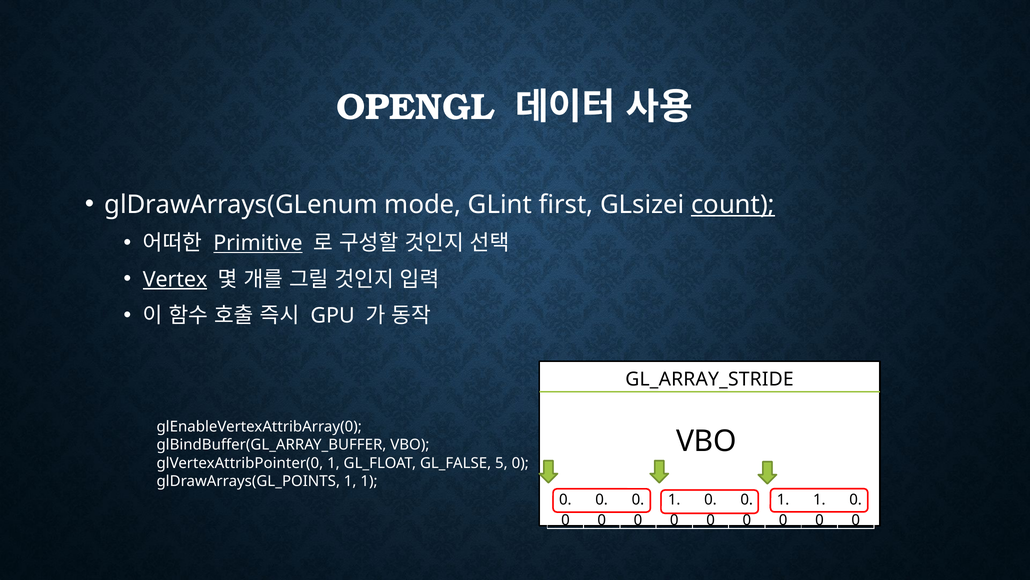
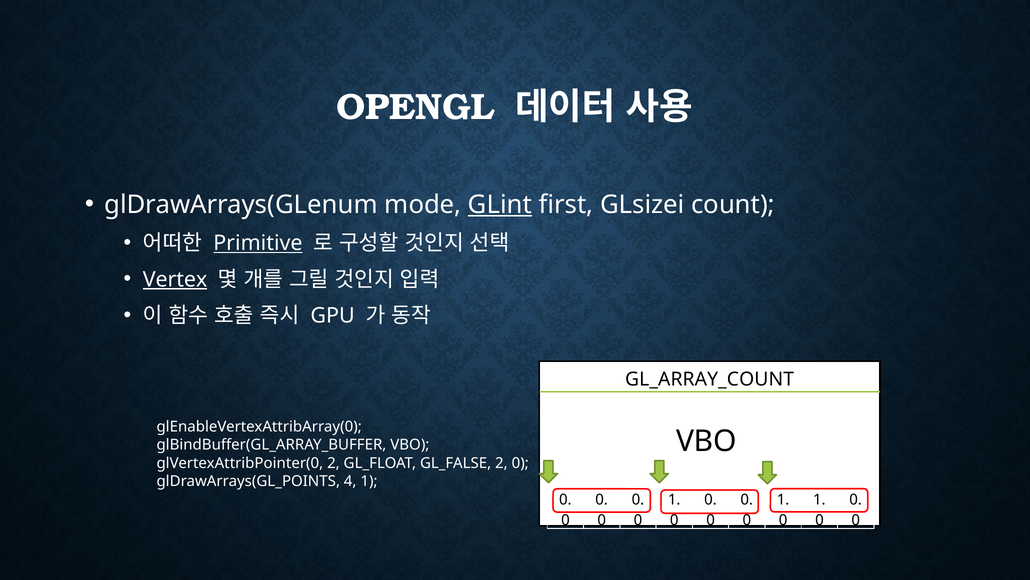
GLint underline: none -> present (500, 204)
count underline: present -> none (733, 204)
GL_ARRAY_STRIDE: GL_ARRAY_STRIDE -> GL_ARRAY_COUNT (710, 379)
glVertexAttribPointer(0 1: 1 -> 2 (333, 463)
GL_FALSE 5: 5 -> 2 (501, 463)
glDrawArrays(GL_POINTS 1: 1 -> 4 (350, 481)
